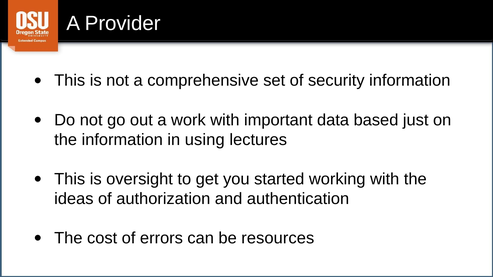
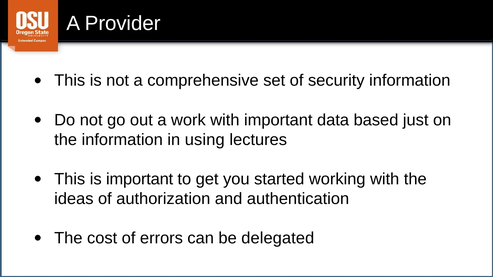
is oversight: oversight -> important (140, 179)
resources: resources -> delegated (278, 238)
